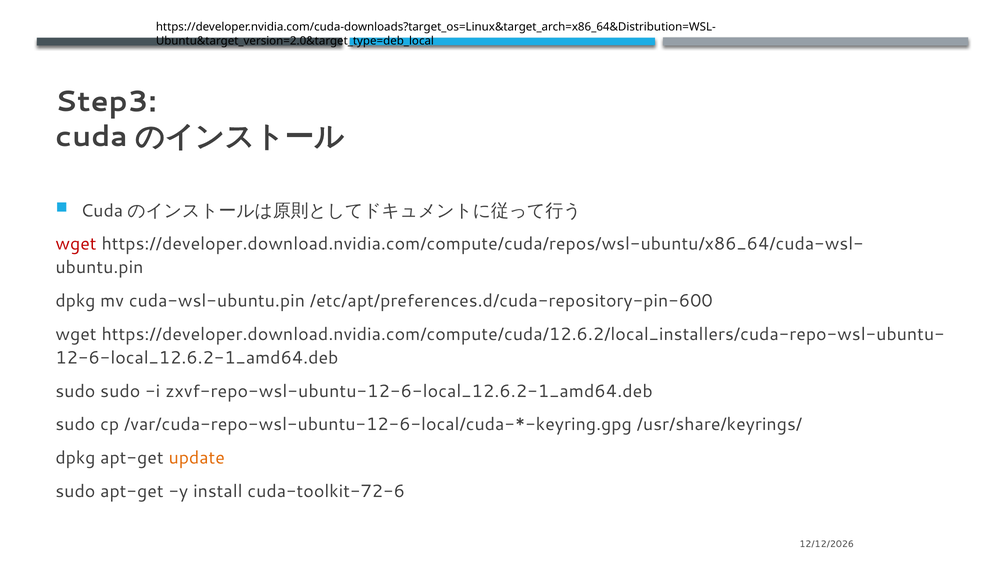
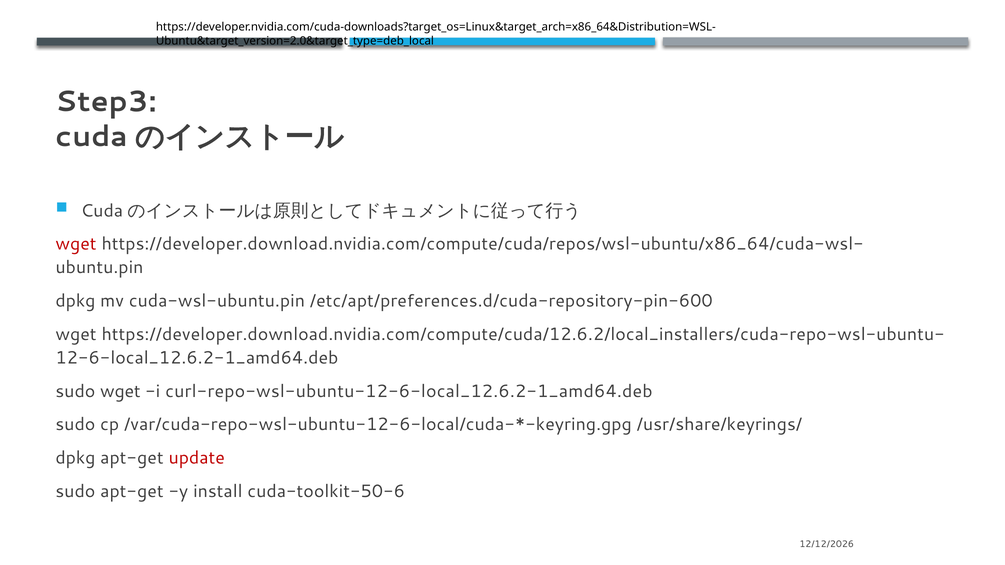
sudo sudo: sudo -> wget (120, 391)
zxvf-repo-wsl-ubuntu-12-6-local_12.6.2-1_amd64.deb: zxvf-repo-wsl-ubuntu-12-6-local_12.6.2-1_amd64.deb -> curl-repo-wsl-ubuntu-12-6-local_12.6.2-1_amd64.deb (409, 391)
update colour: orange -> red (197, 458)
cuda-toolkit-72-6: cuda-toolkit-72-6 -> cuda-toolkit-50-6 (326, 492)
